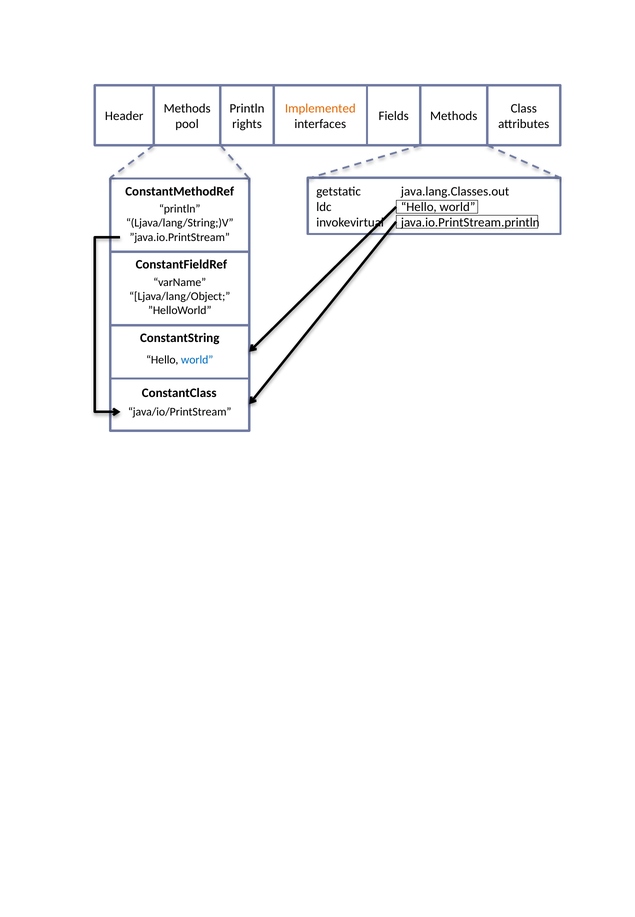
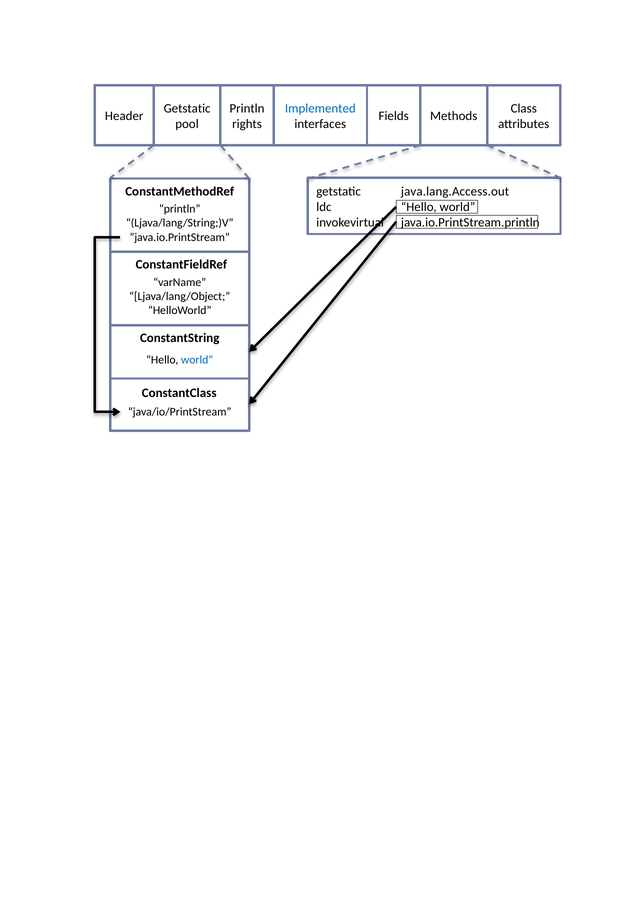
Methods: Methods -> Getstatic (187, 108)
Implemented colour: orange -> blue (320, 108)
java.lang.Classes.out: java.lang.Classes.out -> java.lang.Access.out (455, 191)
